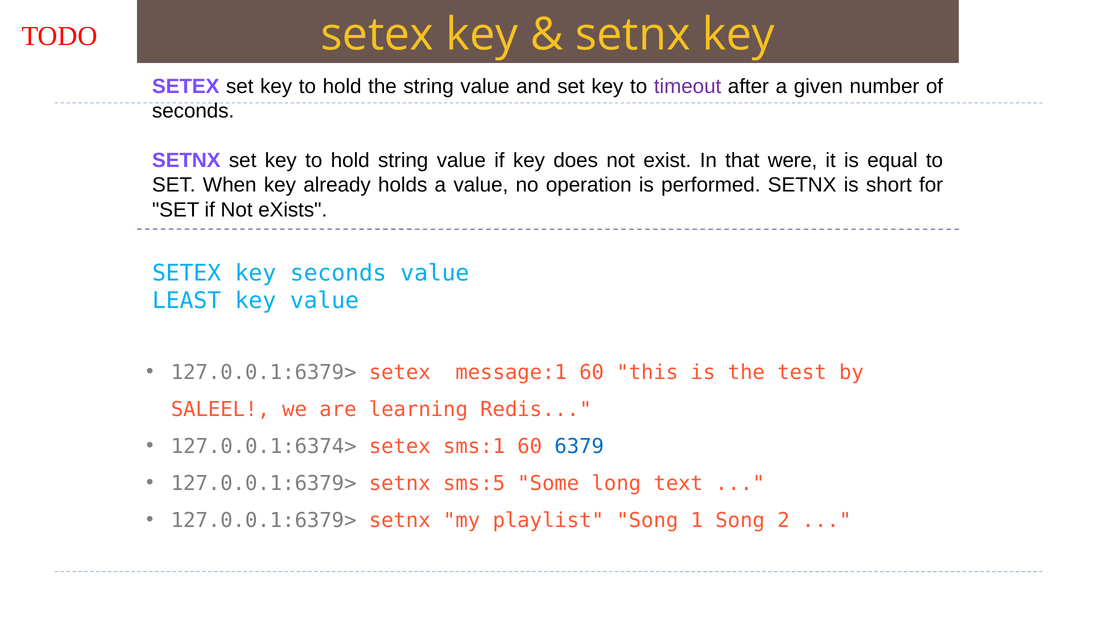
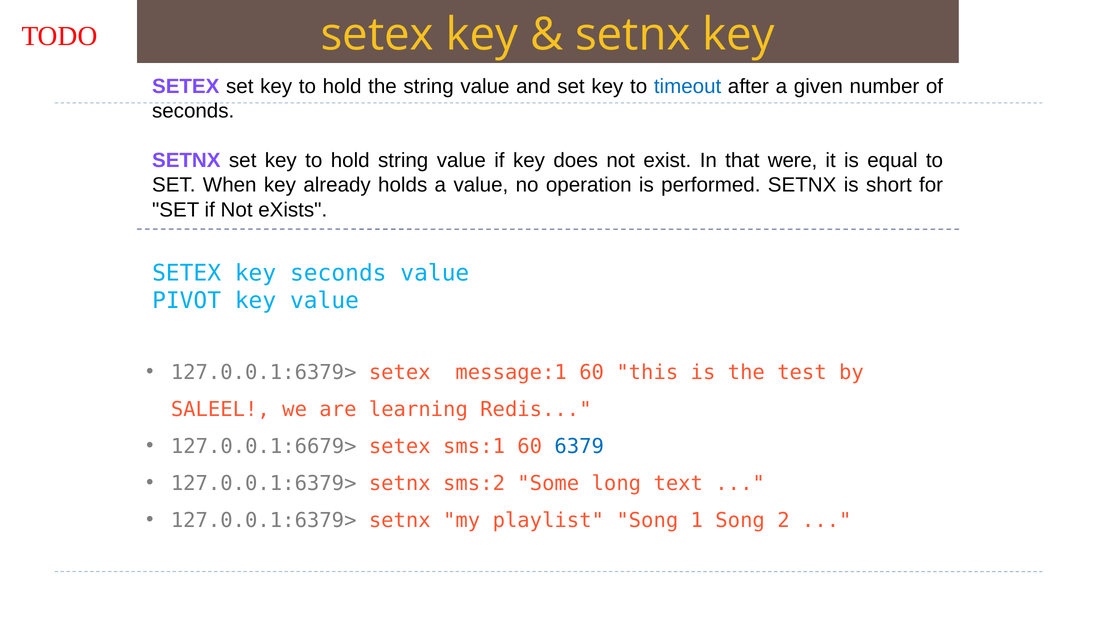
timeout colour: purple -> blue (688, 86)
LEAST: LEAST -> PIVOT (187, 301)
127.0.0.1:6374>: 127.0.0.1:6374> -> 127.0.0.1:6679> (264, 446)
sms:5: sms:5 -> sms:2 (474, 483)
